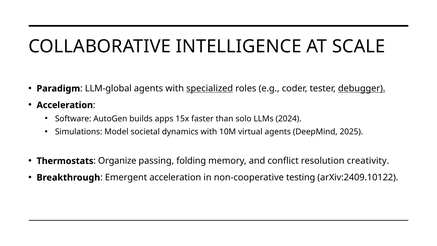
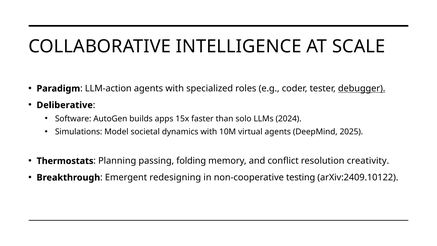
LLM-global: LLM-global -> LLM-action (108, 88)
specialized underline: present -> none (210, 88)
Acceleration: Acceleration -> Deliberative (65, 105)
Organize: Organize -> Planning (117, 161)
Emergent acceleration: acceleration -> redesigning (175, 177)
